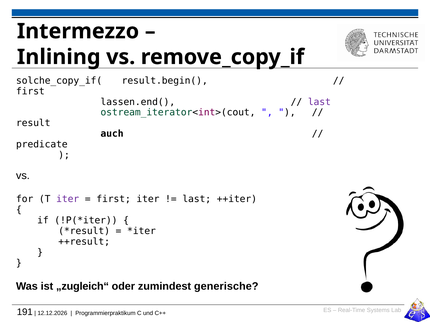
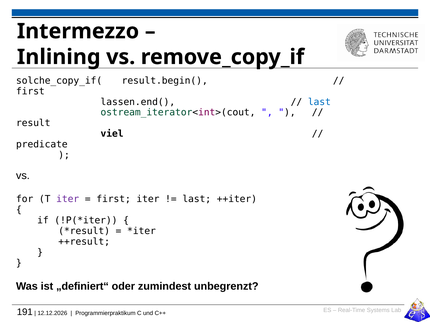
last colour: purple -> blue (319, 102)
auch: auch -> viel (112, 134)
„zugleich“: „zugleich“ -> „definiert“ (83, 287)
generische: generische -> unbegrenzt (226, 287)
